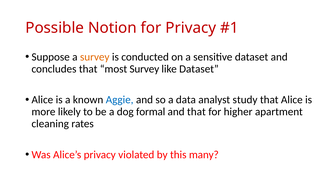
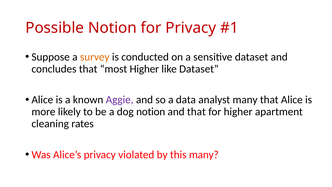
most Survey: Survey -> Higher (144, 69)
Aggie colour: blue -> purple (120, 100)
analyst study: study -> many (245, 100)
dog formal: formal -> notion (151, 112)
